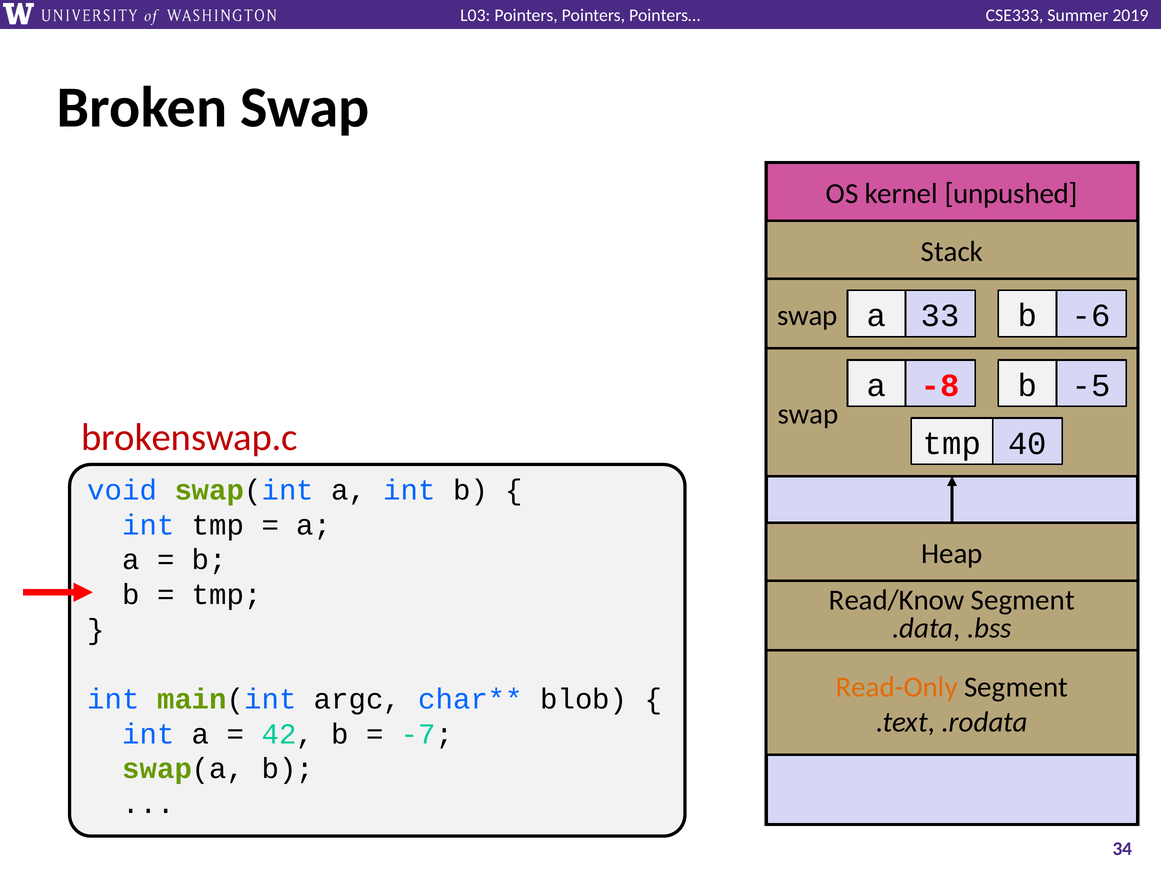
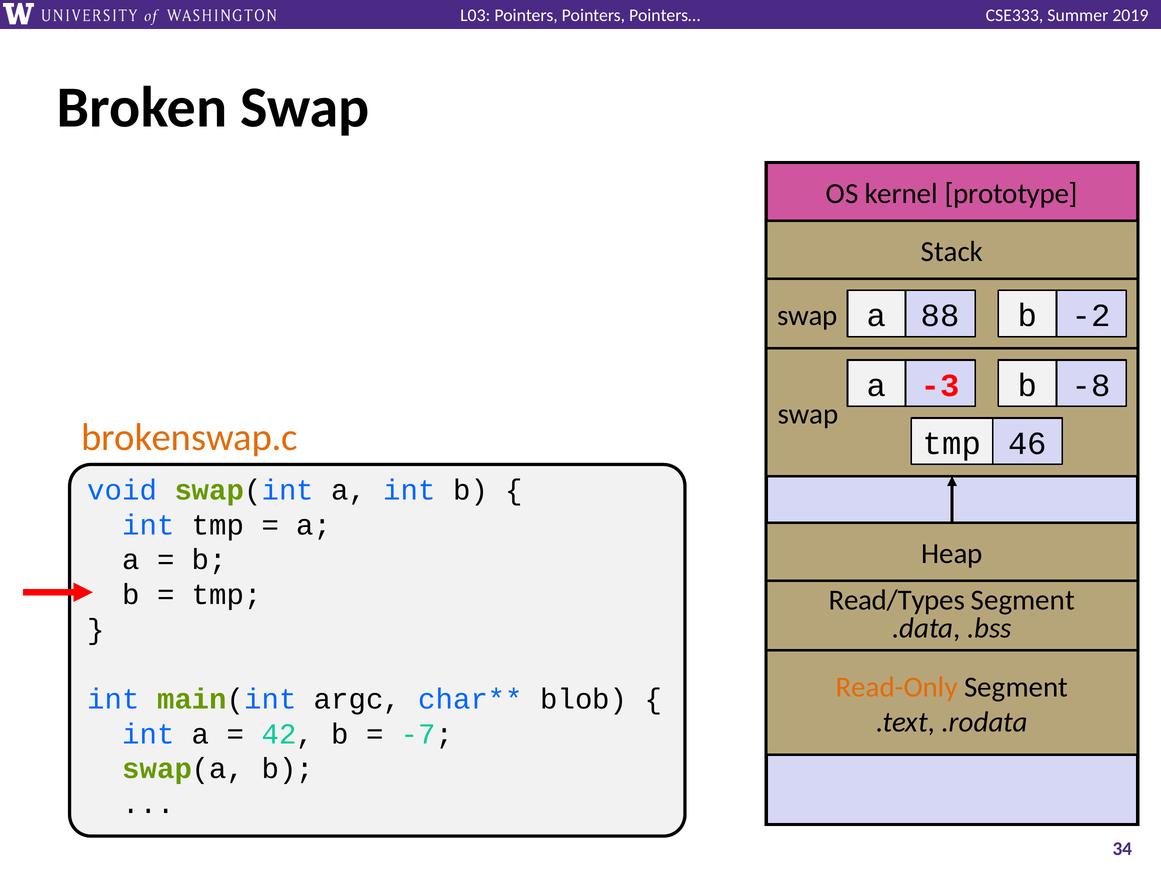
unpushed: unpushed -> prototype (1011, 194)
33: 33 -> 88 (940, 316)
-6: -6 -> -2 (1091, 316)
-8: -8 -> -3 (940, 385)
-5: -5 -> -8 (1091, 385)
brokenswap.c colour: red -> orange (189, 437)
40: 40 -> 46 (1027, 443)
Read/Know: Read/Know -> Read/Types (897, 600)
